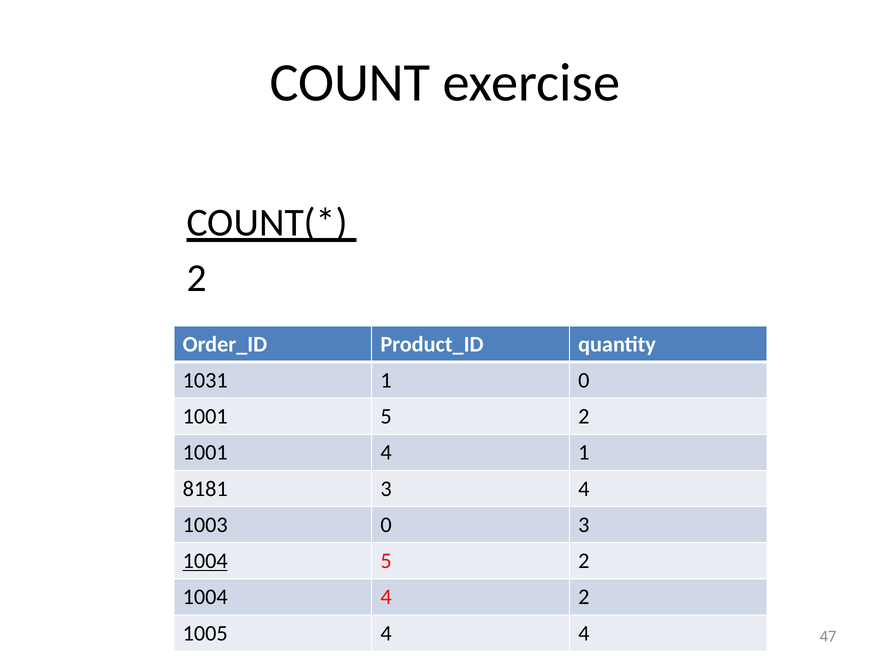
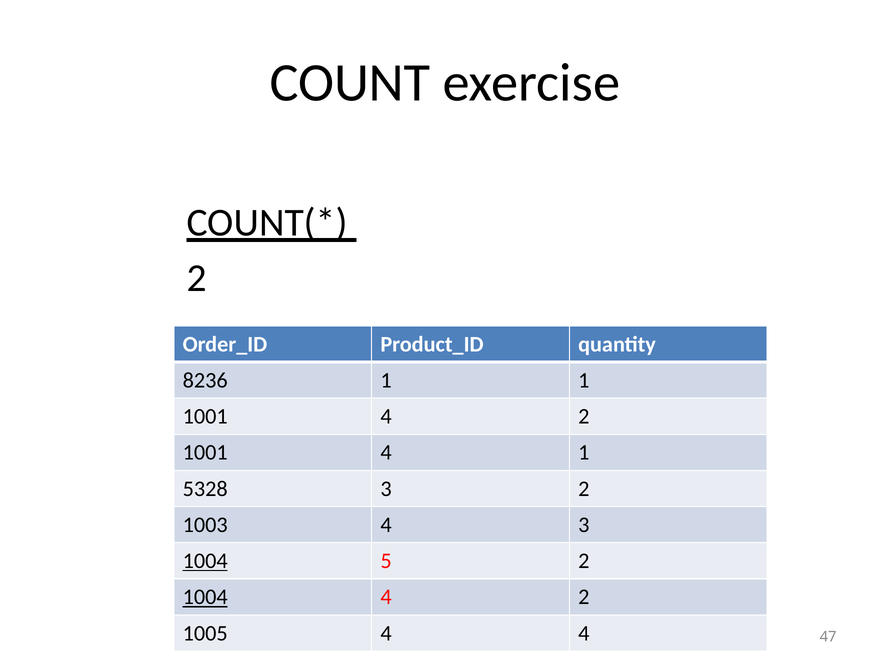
1031: 1031 -> 8236 (205, 380)
1 0: 0 -> 1 (584, 380)
5: 5 -> 4 (386, 416)
8181: 8181 -> 5328 (205, 488)
3 4: 4 -> 2 (584, 488)
1003 0: 0 -> 4 (386, 524)
1004 underline: none -> present (205, 597)
